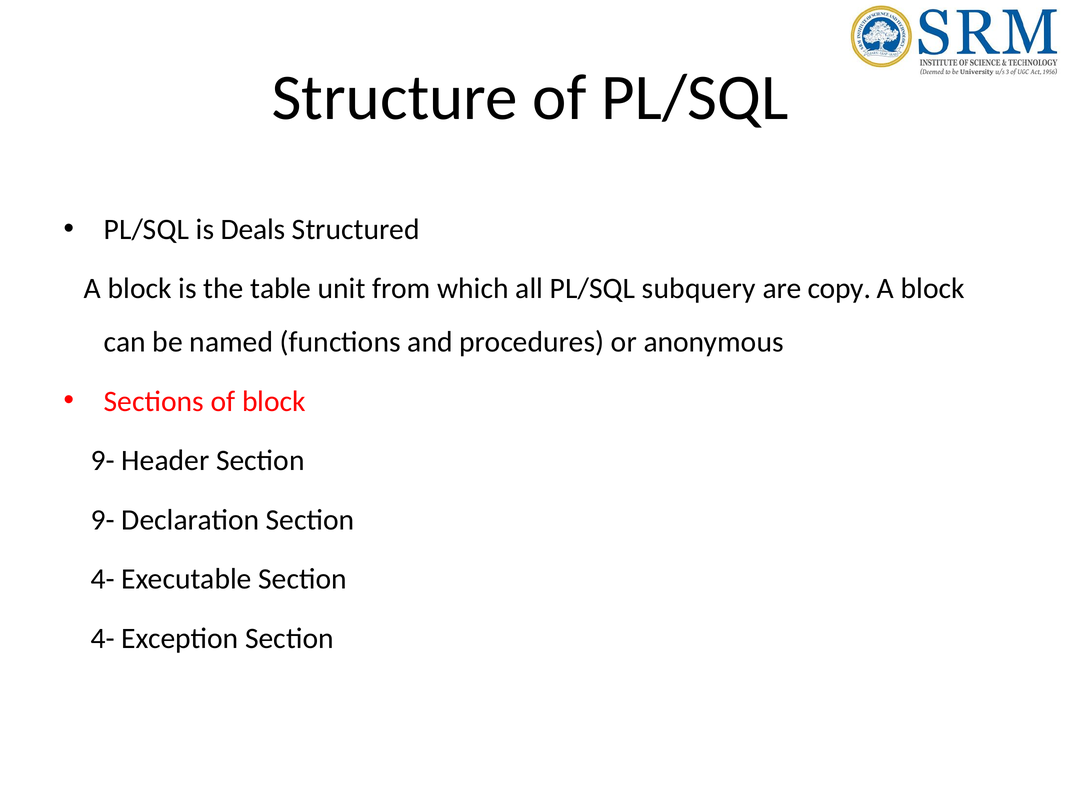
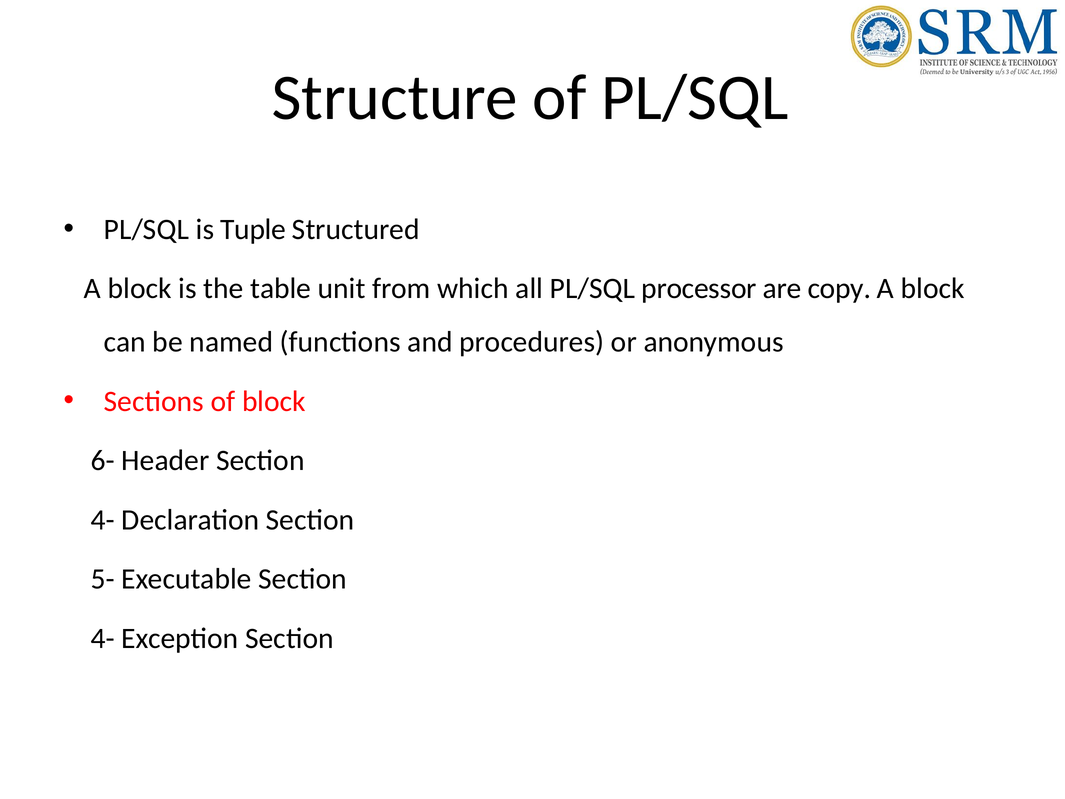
Deals: Deals -> Tuple (253, 229)
subquery: subquery -> processor (699, 289)
9-: 9- -> 6- (103, 460)
9-: 9- -> 4- (103, 520)
4-: 4- -> 5- (103, 579)
